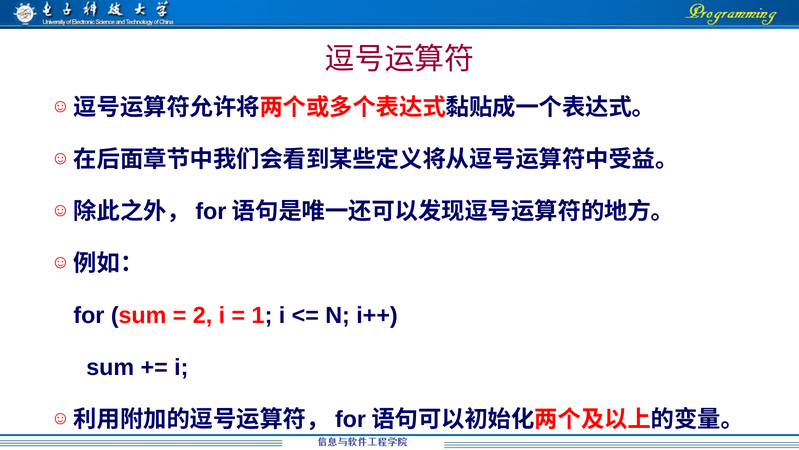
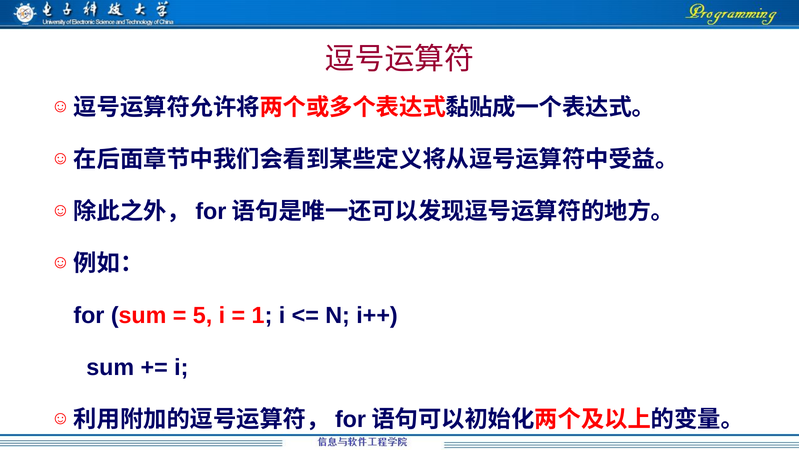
2: 2 -> 5 (203, 315)
